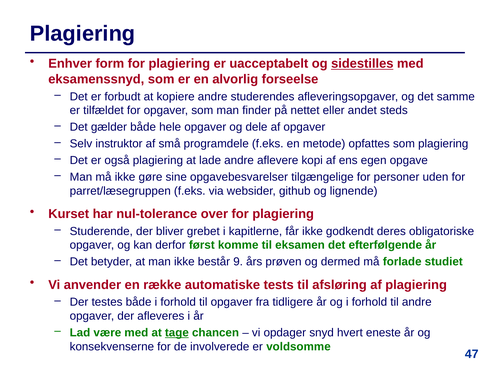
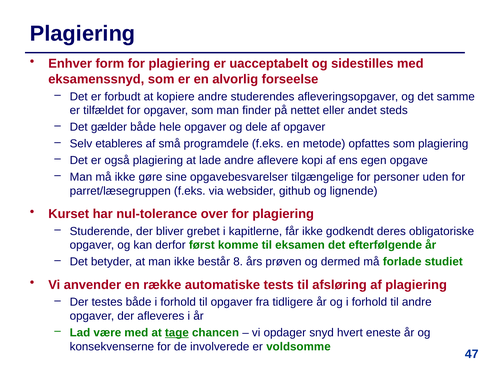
sidestilles underline: present -> none (362, 64)
instruktor: instruktor -> etableres (119, 144)
9: 9 -> 8 (238, 261)
